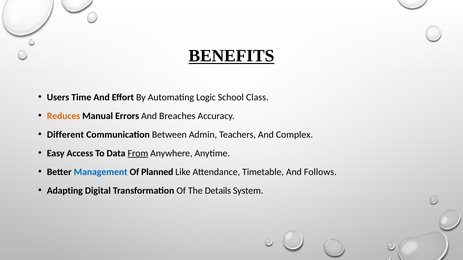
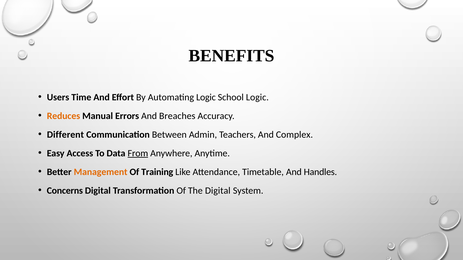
BENEFITS underline: present -> none (231, 56)
School Class: Class -> Logic (257, 97)
Management colour: blue -> orange (101, 172)
Planned: Planned -> Training (157, 172)
Follows: Follows -> Handles (320, 172)
Adapting: Adapting -> Concerns (65, 191)
The Details: Details -> Digital (218, 191)
